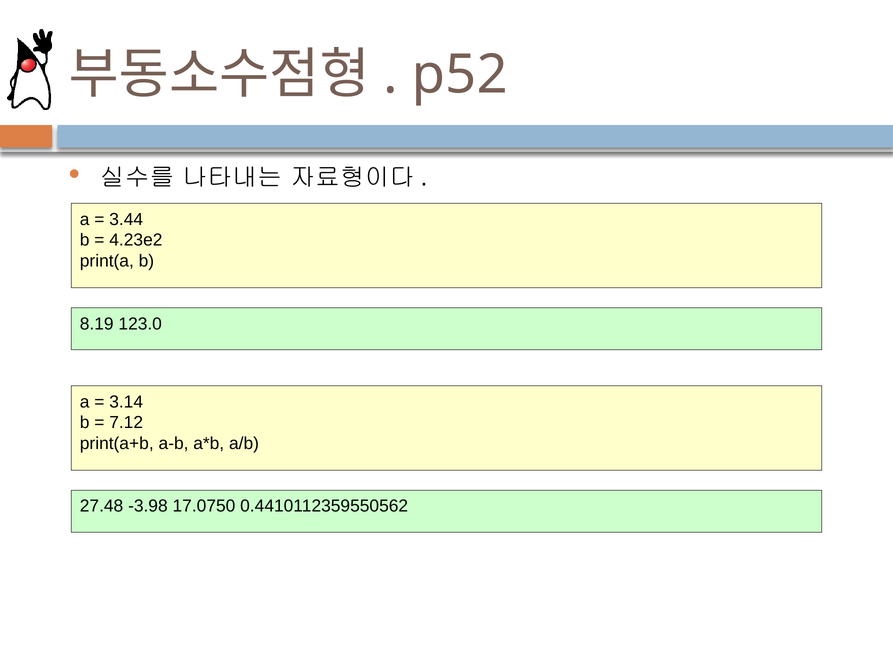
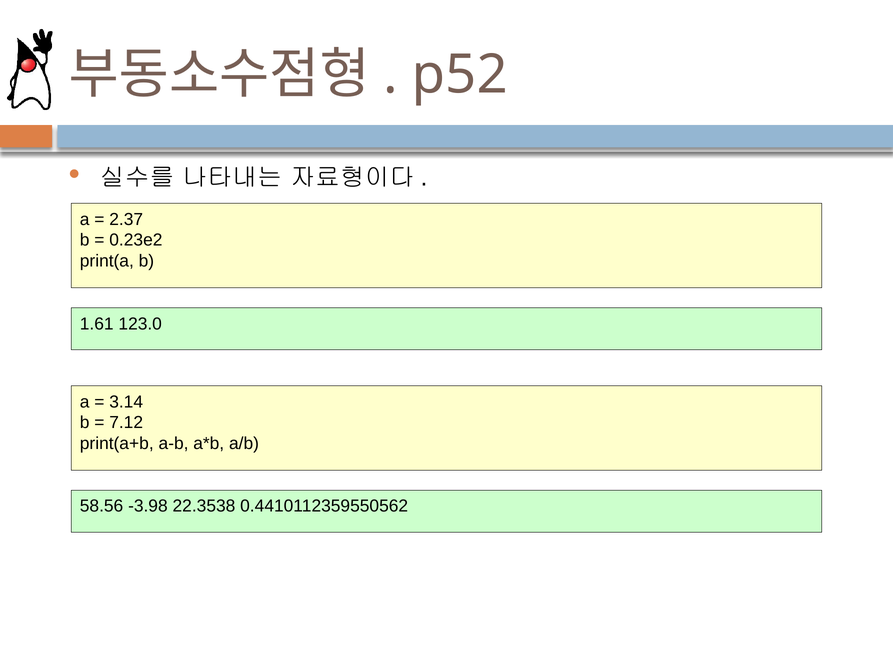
3.44: 3.44 -> 2.37 (126, 219)
4.23e2: 4.23e2 -> 0.23e2 (136, 240)
8.19: 8.19 -> 1.61 (97, 324)
27.48: 27.48 -> 58.56 (102, 506)
17.0750: 17.0750 -> 22.3538 (204, 506)
